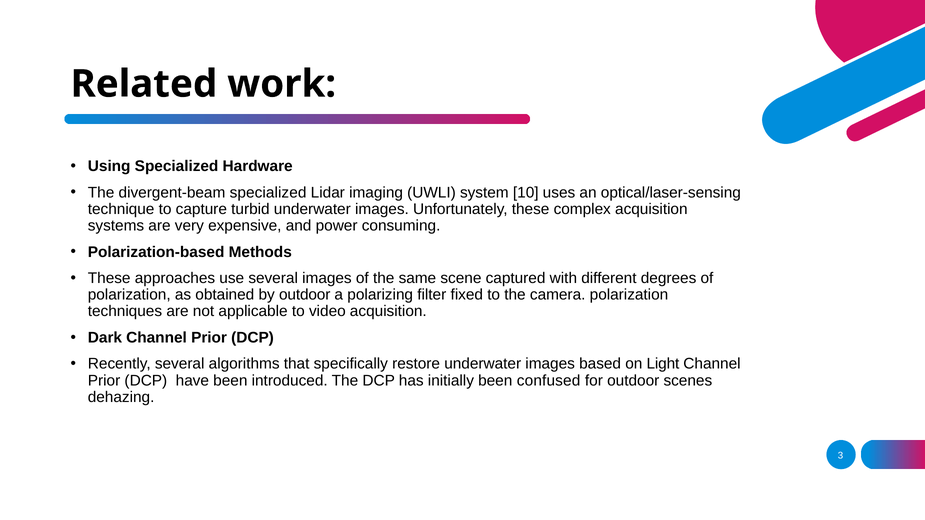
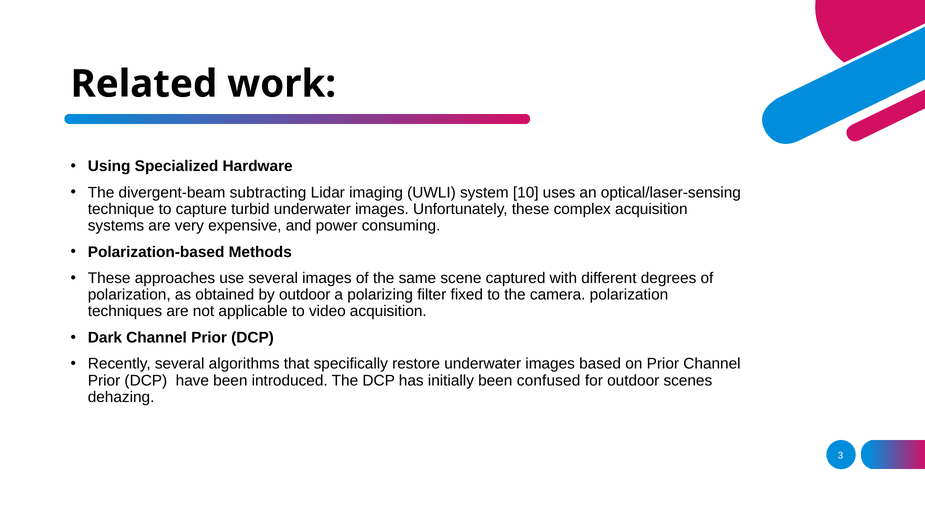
divergent-beam specialized: specialized -> subtracting (268, 193)
on Light: Light -> Prior (663, 364)
